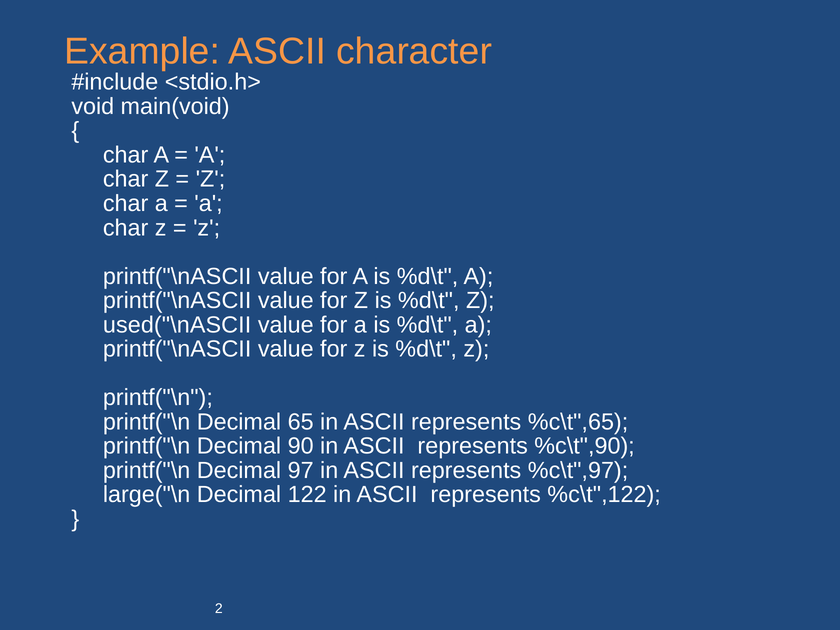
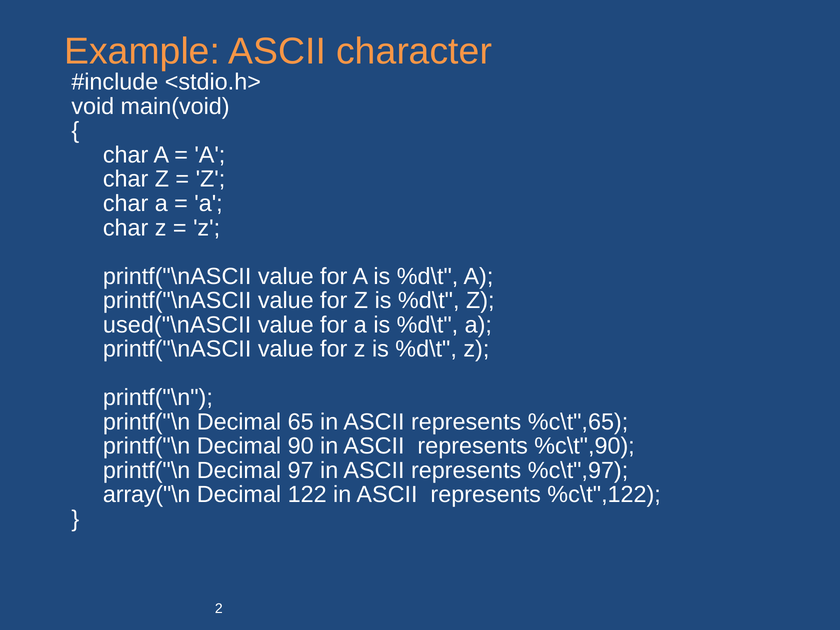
large("\n: large("\n -> array("\n (147, 495)
